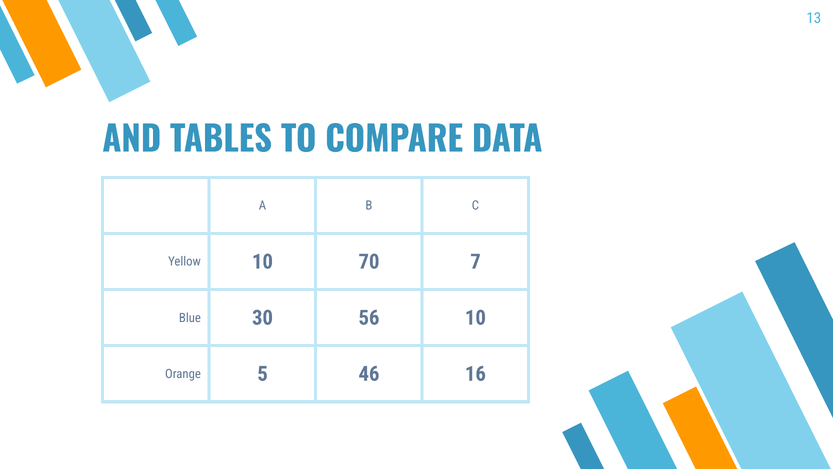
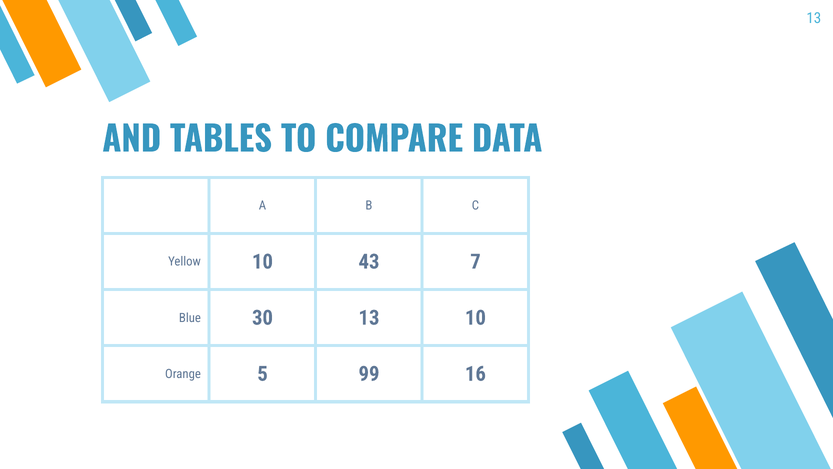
70: 70 -> 43 (369, 261)
30 56: 56 -> 13 (369, 318)
46: 46 -> 99 (369, 374)
